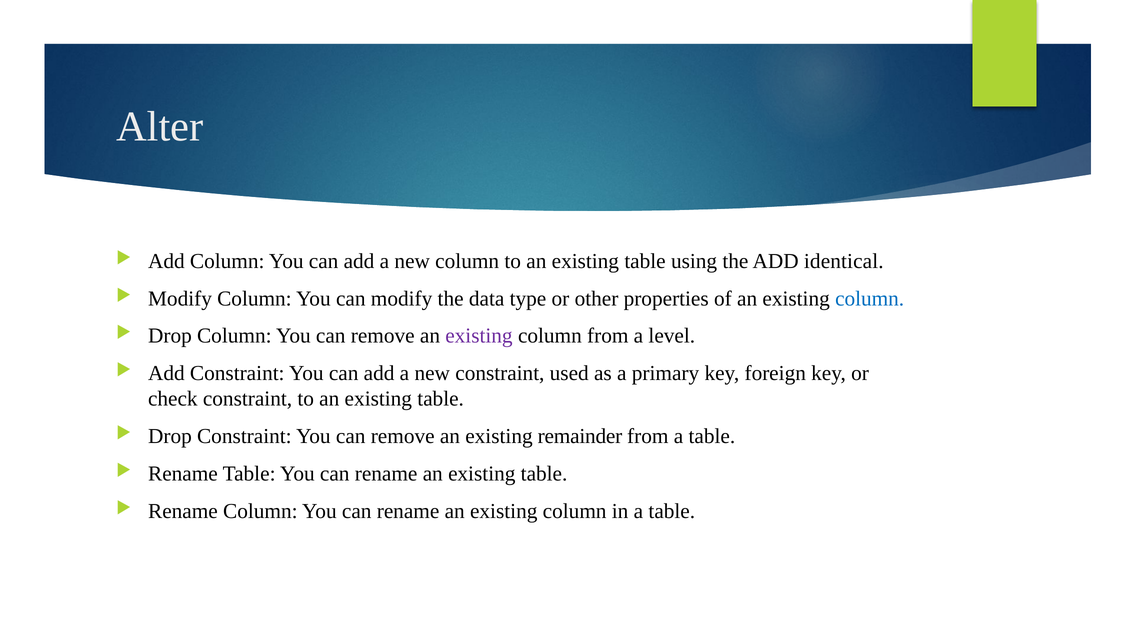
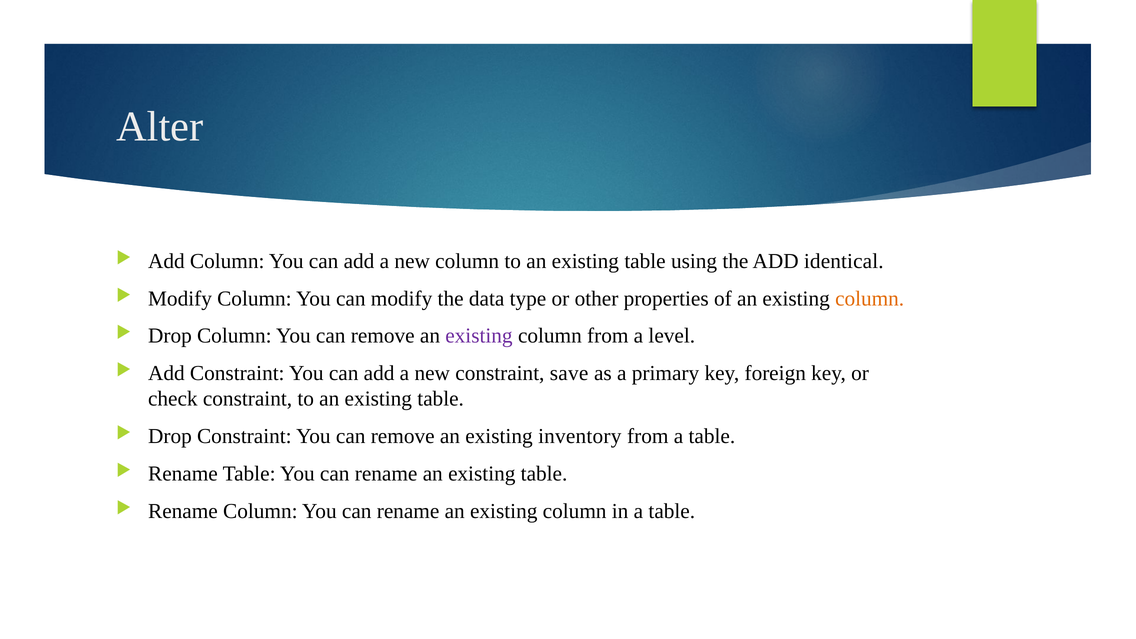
column colour: blue -> orange (870, 299)
used: used -> save (569, 373)
remainder: remainder -> inventory (580, 436)
